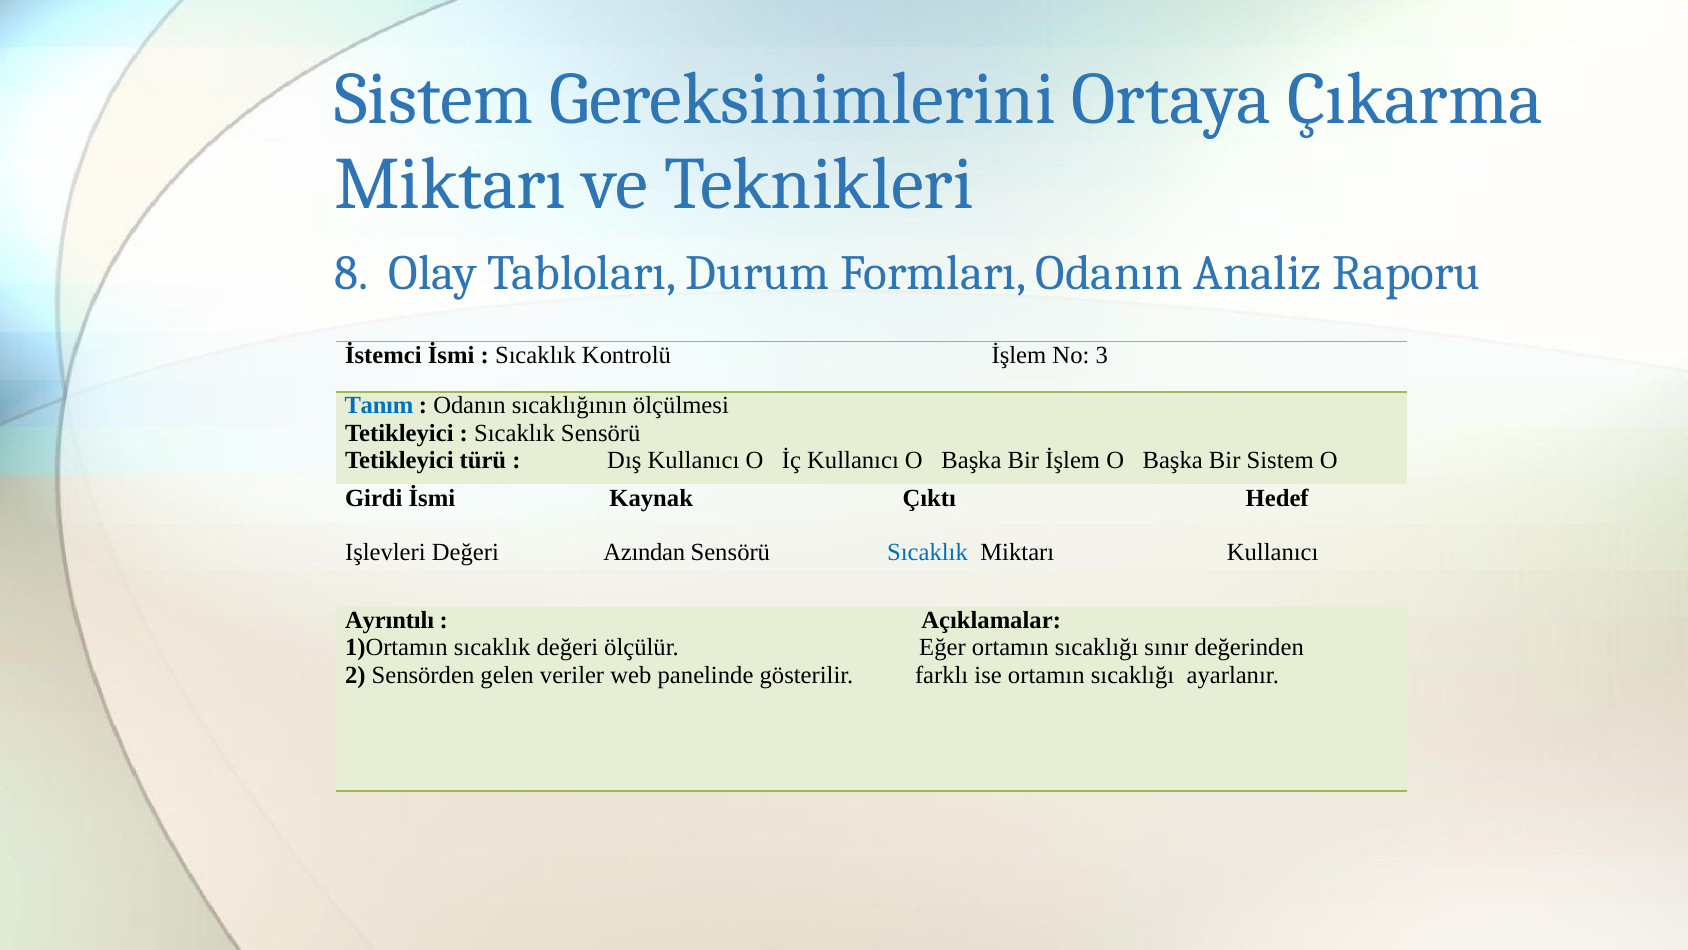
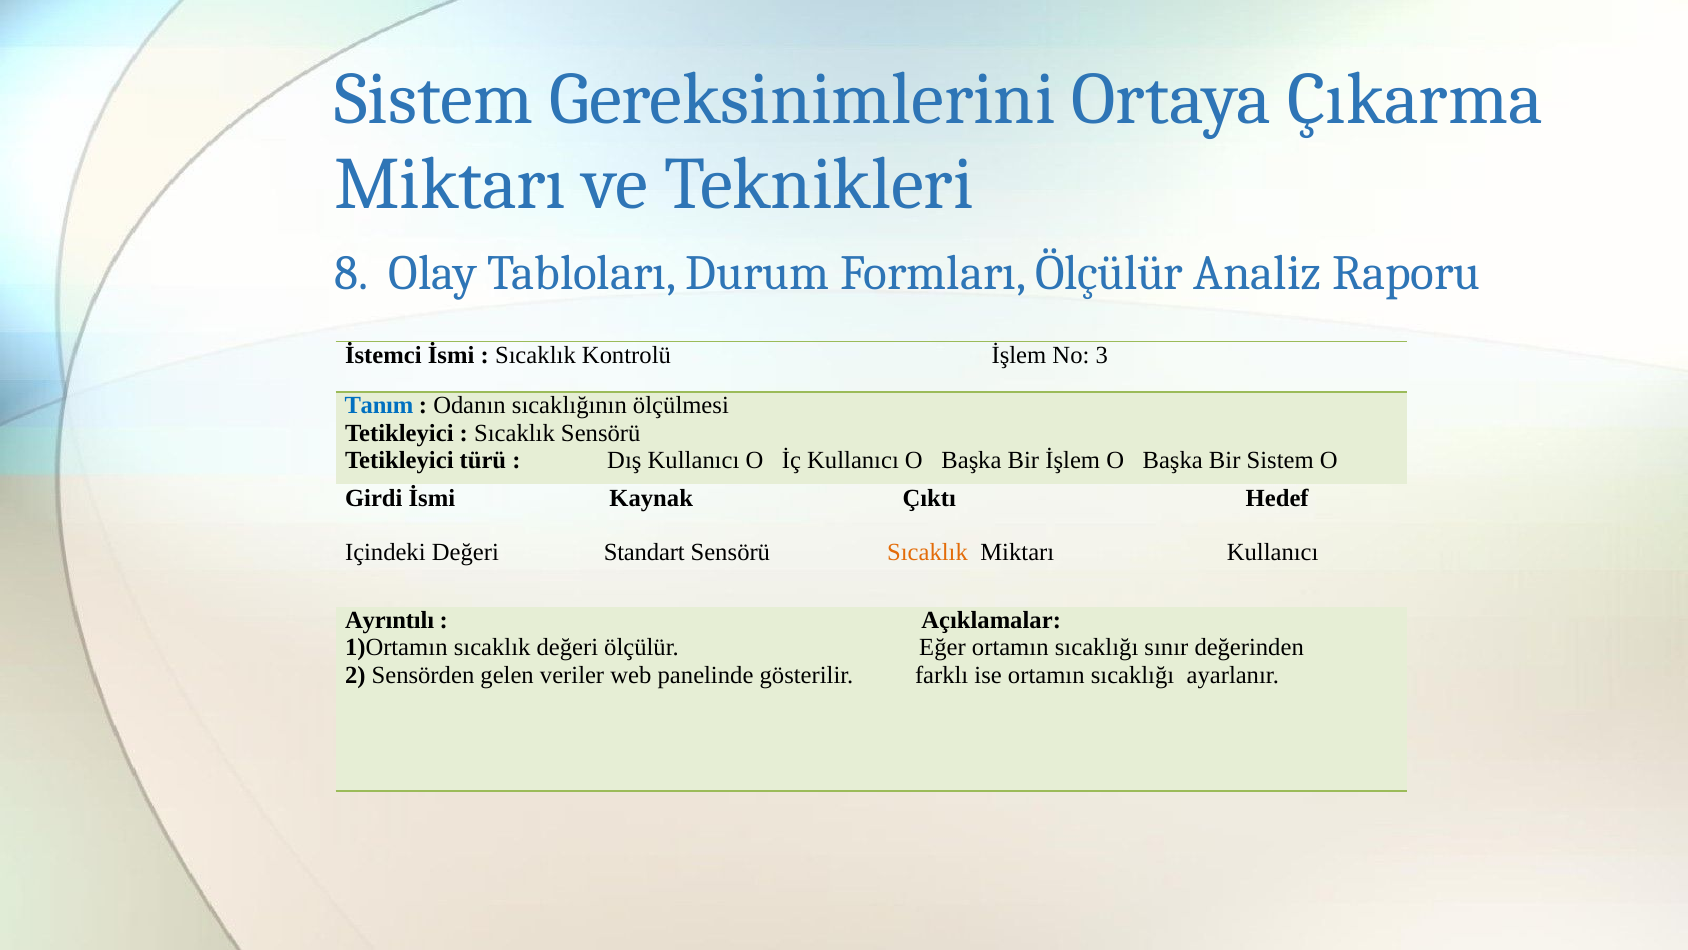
Formları Odanın: Odanın -> Ölçülür (1109, 273)
Işlevleri: Işlevleri -> Içindeki (385, 552)
Azından: Azından -> Standart (644, 552)
Sıcaklık colour: blue -> orange (928, 552)
